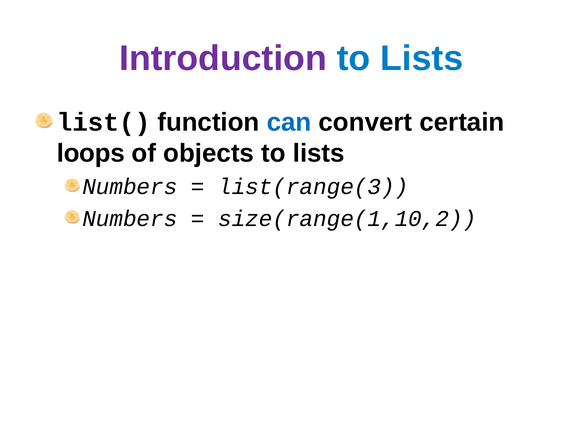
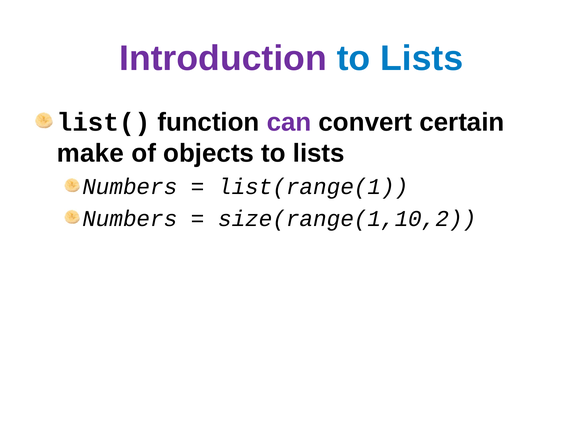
can colour: blue -> purple (289, 122)
loops: loops -> make (91, 153)
list(range(3: list(range(3 -> list(range(1 (313, 187)
